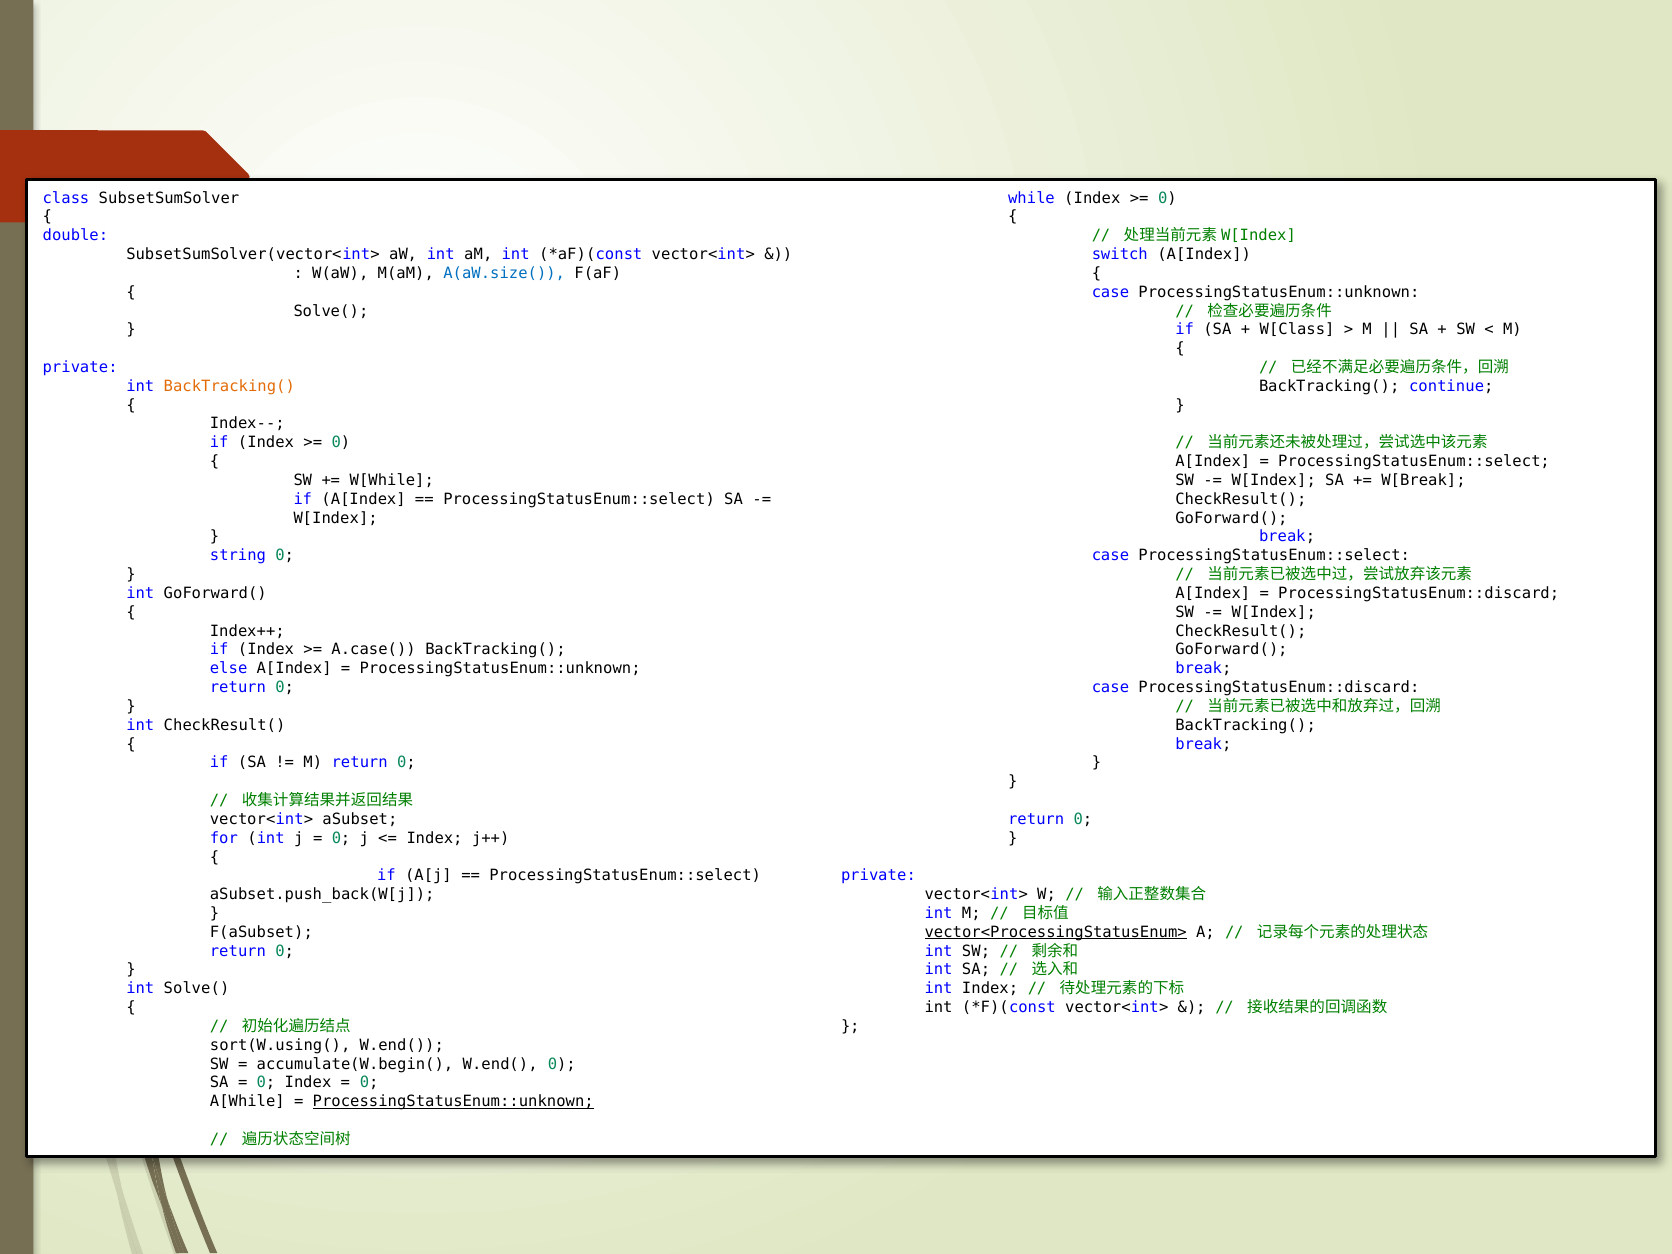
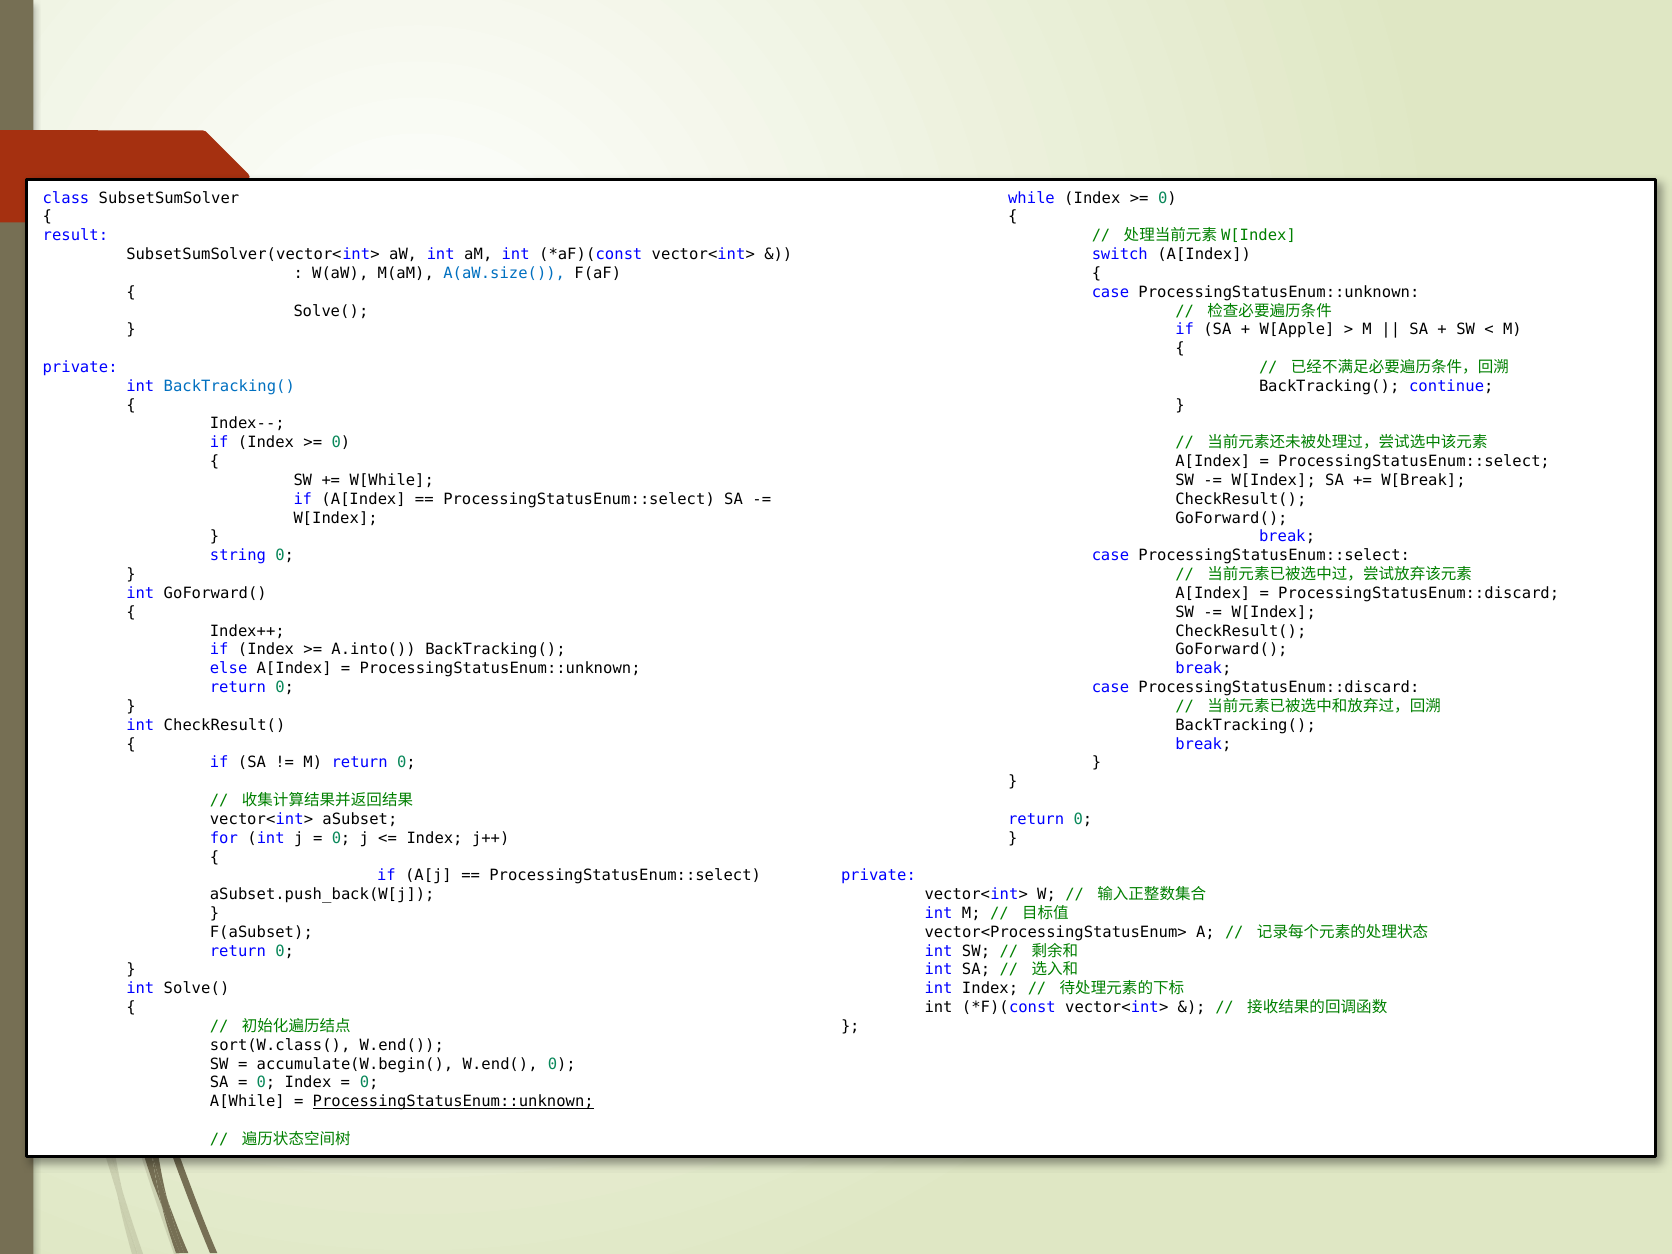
double: double -> result (75, 236)
W[Class: W[Class -> W[Apple (1297, 330)
BackTracking( colour: orange -> blue (229, 386)
A.case(: A.case( -> A.into( (374, 650)
vector<ProcessingStatusEnum> underline: present -> none (1056, 932)
sort(W.using(: sort(W.using( -> sort(W.class( (280, 1045)
